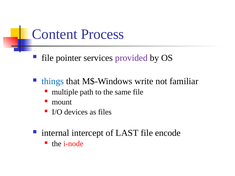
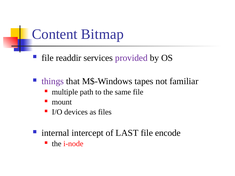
Process: Process -> Bitmap (102, 34)
pointer: pointer -> readdir (69, 58)
things colour: blue -> purple (53, 81)
write: write -> tapes (144, 81)
